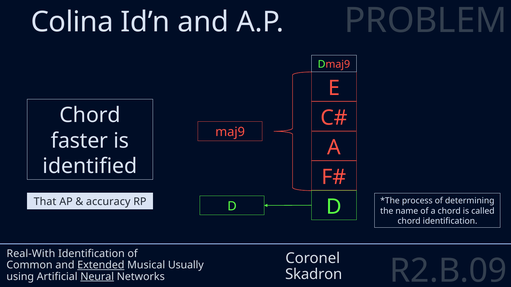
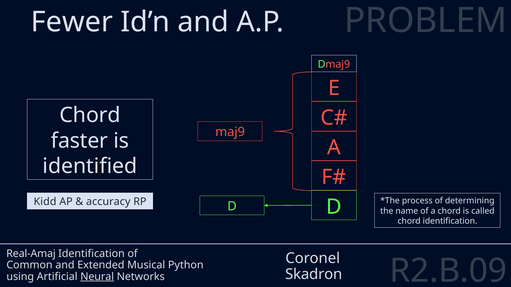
Colina: Colina -> Fewer (72, 22)
That: That -> Kidd (45, 202)
Real-With: Real-With -> Real-Amaj (31, 254)
Extended underline: present -> none (101, 265)
Usually: Usually -> Python (186, 265)
